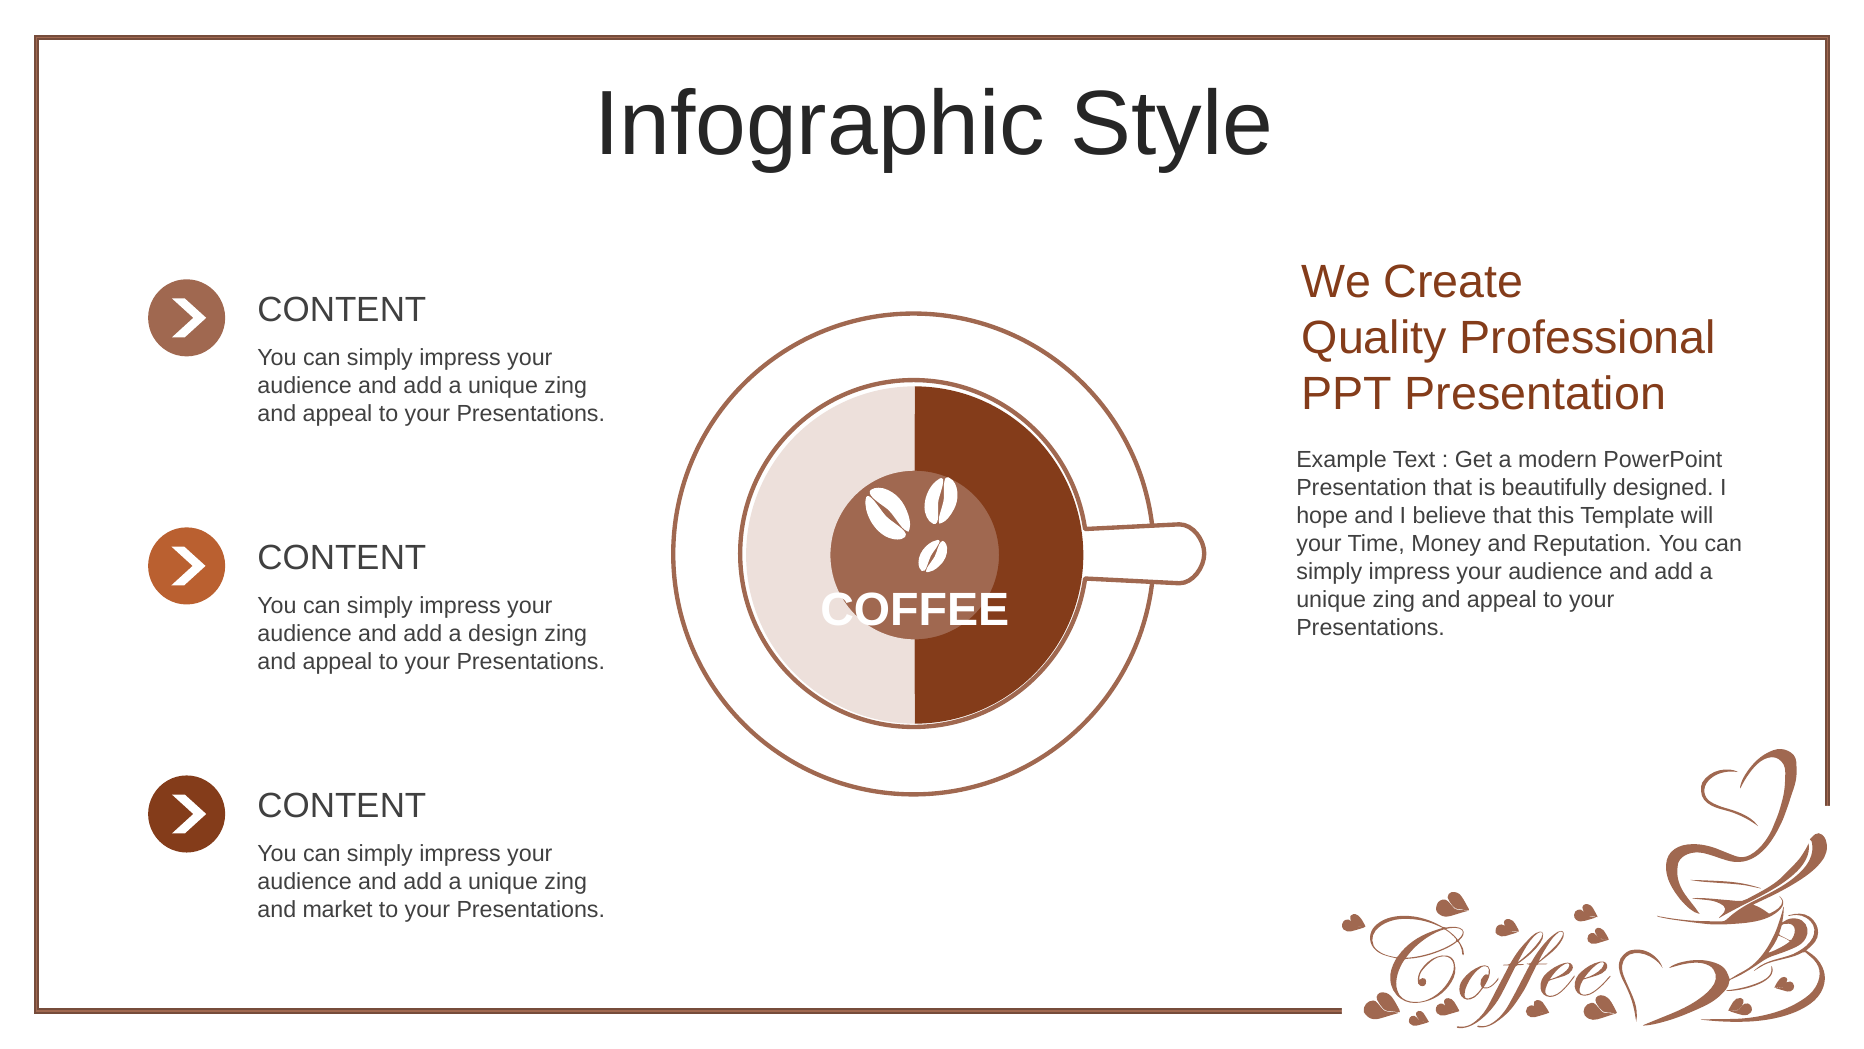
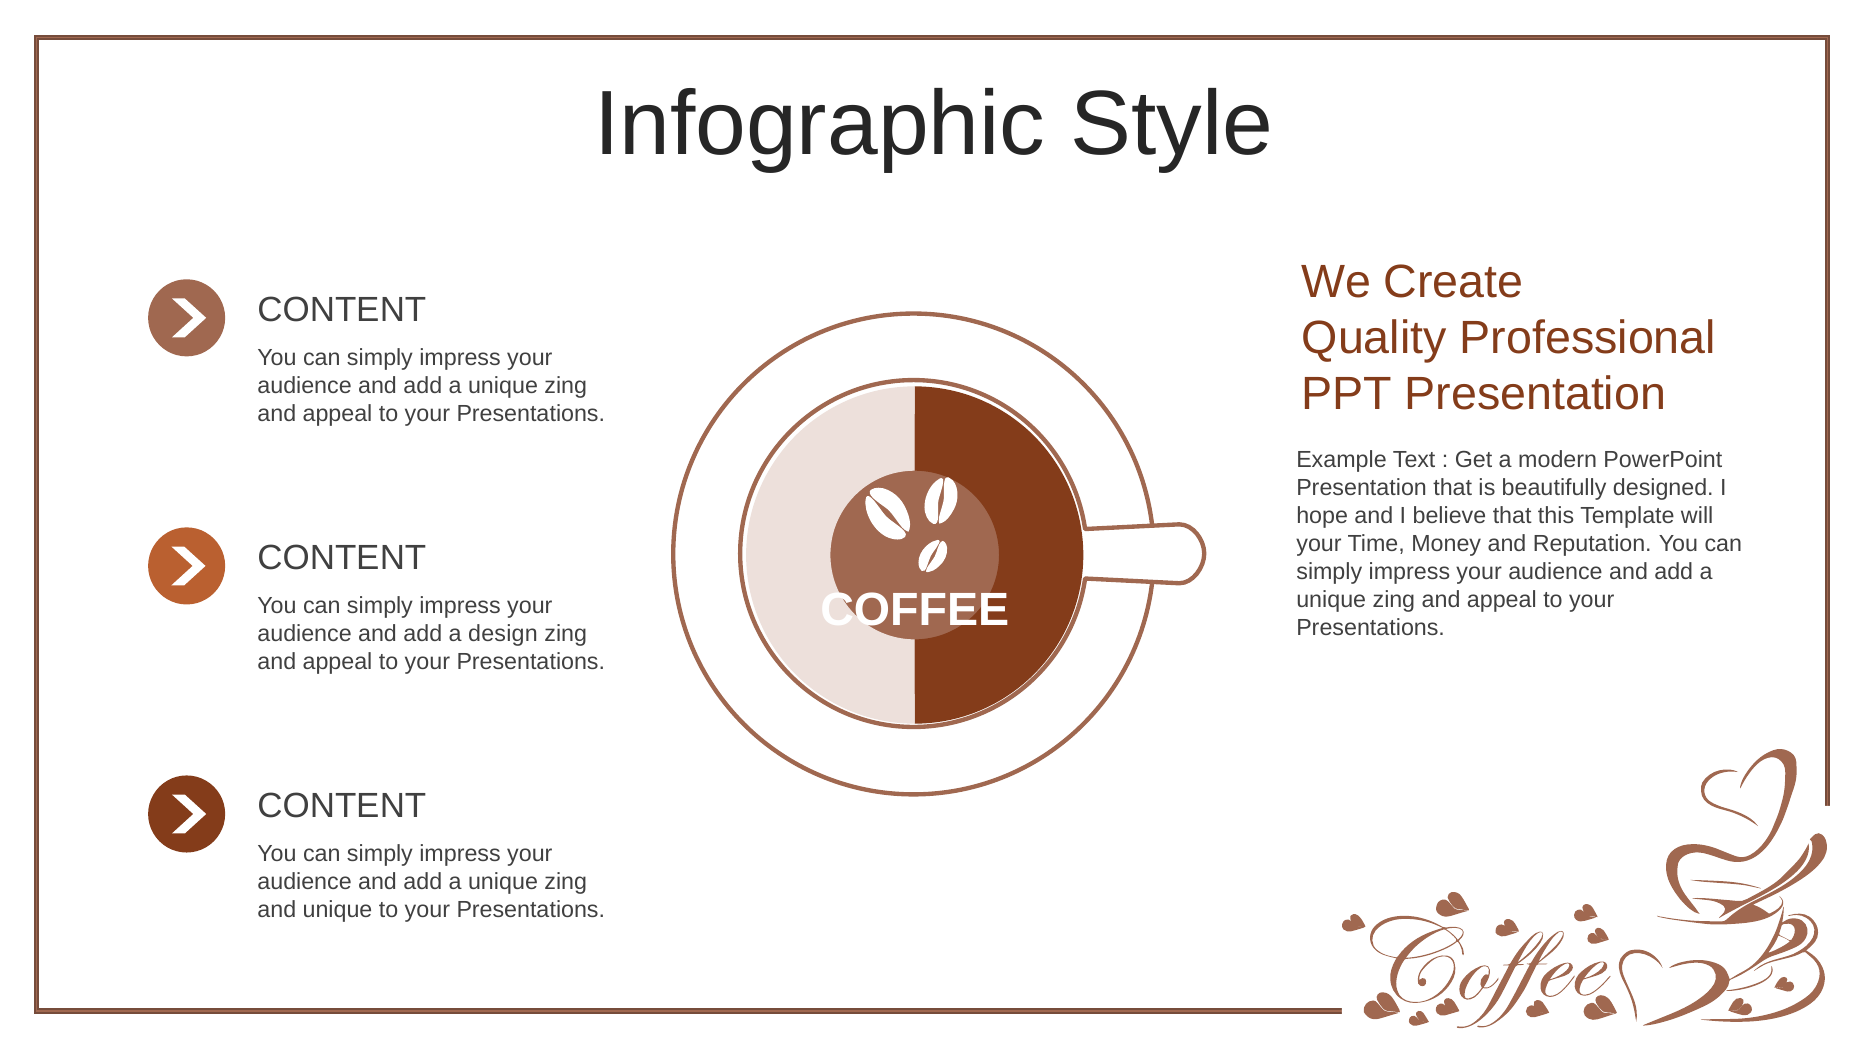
and market: market -> unique (337, 909)
